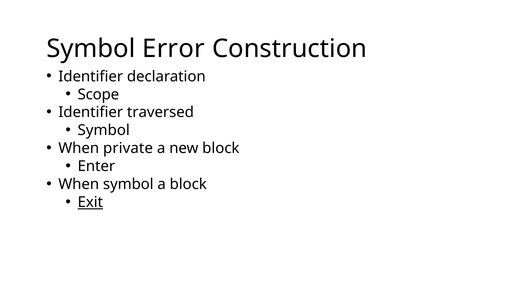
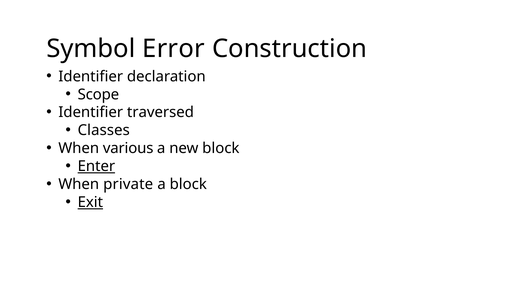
Symbol: Symbol -> Classes (104, 130)
private: private -> various (128, 148)
Enter underline: none -> present (96, 166)
When symbol: symbol -> private (128, 184)
